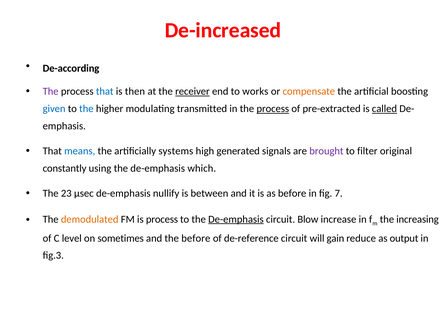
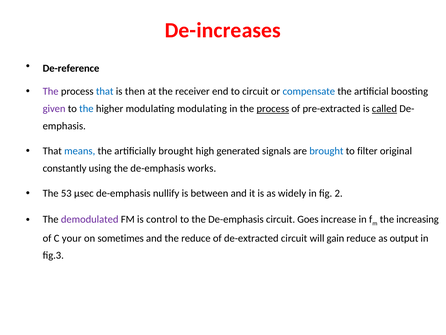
De-increased: De-increased -> De-increases (223, 30)
De-according: De-according -> De-reference (71, 68)
receiver underline: present -> none (192, 91)
to works: works -> circuit (255, 91)
compensate colour: orange -> blue (309, 91)
given colour: blue -> purple (54, 109)
modulating transmitted: transmitted -> modulating (202, 109)
artificially systems: systems -> brought (176, 151)
brought colour: purple -> blue (326, 151)
which: which -> works (202, 168)
23: 23 -> 53 (66, 193)
as before: before -> widely (292, 193)
7: 7 -> 2 (339, 193)
demodulated colour: orange -> purple (90, 219)
is process: process -> control (162, 219)
De-emphasis underline: present -> none (236, 219)
Blow: Blow -> Goes (308, 219)
level: level -> your (72, 238)
the before: before -> reduce (196, 238)
de-reference: de-reference -> de-extracted (251, 238)
